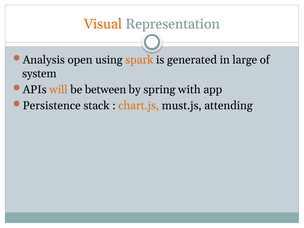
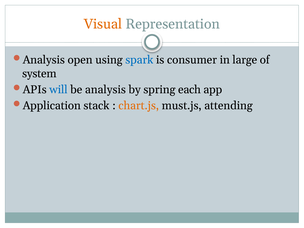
spark colour: orange -> blue (139, 60)
generated: generated -> consumer (192, 60)
will colour: orange -> blue (59, 90)
be between: between -> analysis (105, 90)
with: with -> each (189, 90)
Persistence: Persistence -> Application (52, 106)
